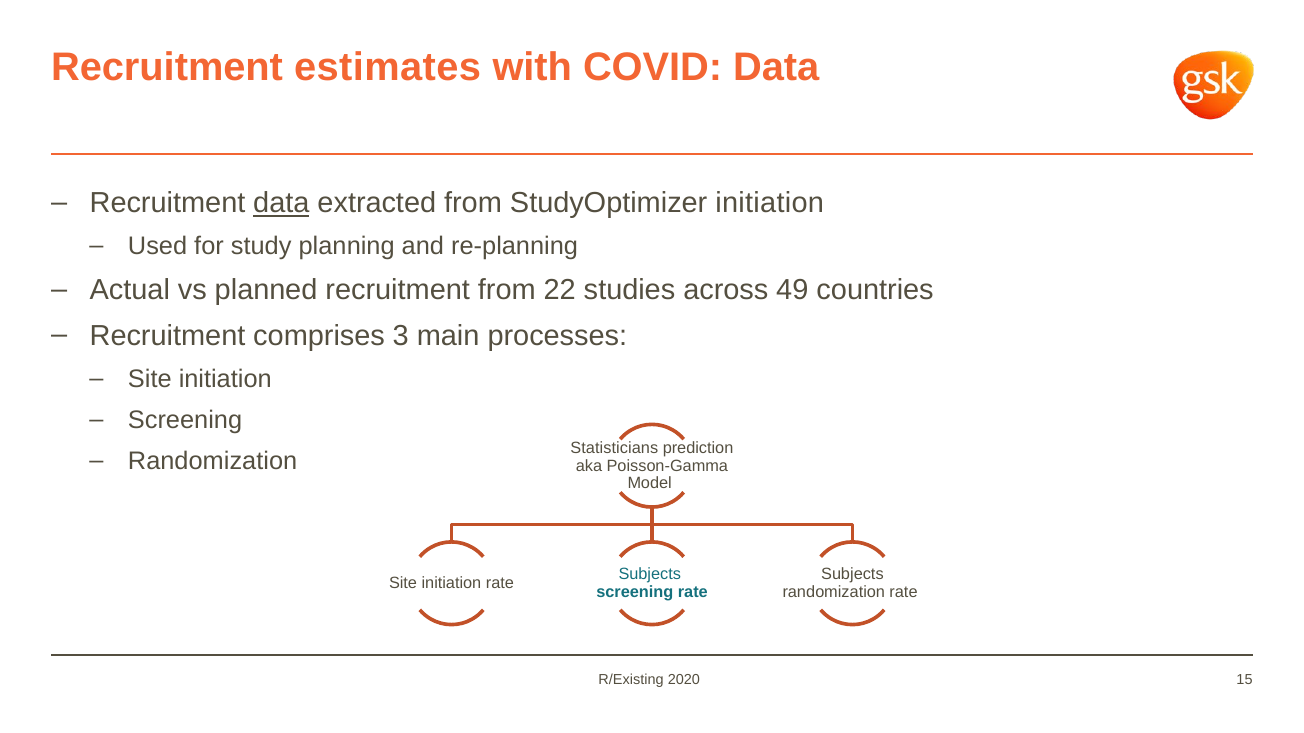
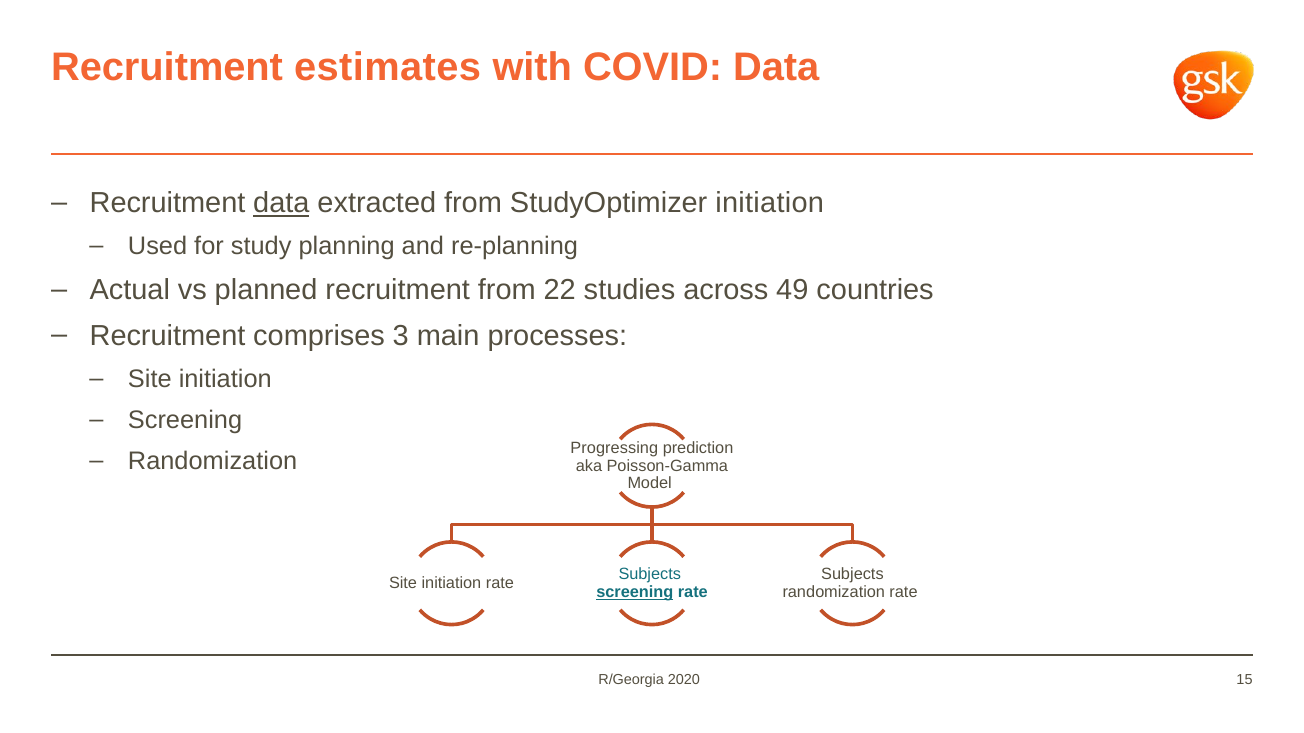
Statisticians: Statisticians -> Progressing (614, 448)
screening underline: none -> present (635, 592)
R/Existing: R/Existing -> R/Georgia (631, 681)
